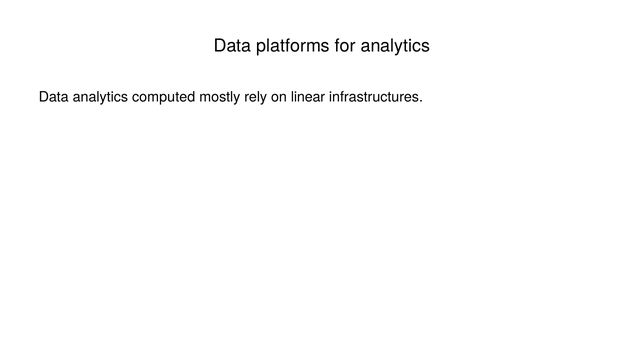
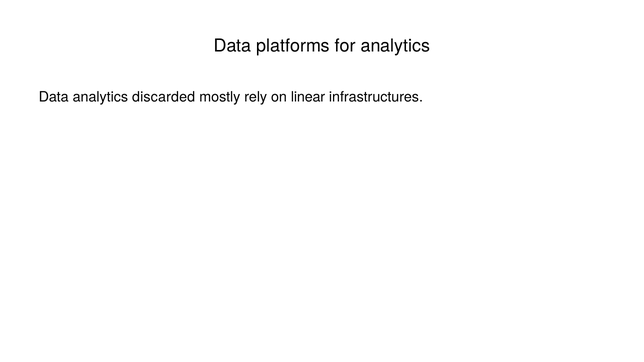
computed: computed -> discarded (164, 97)
